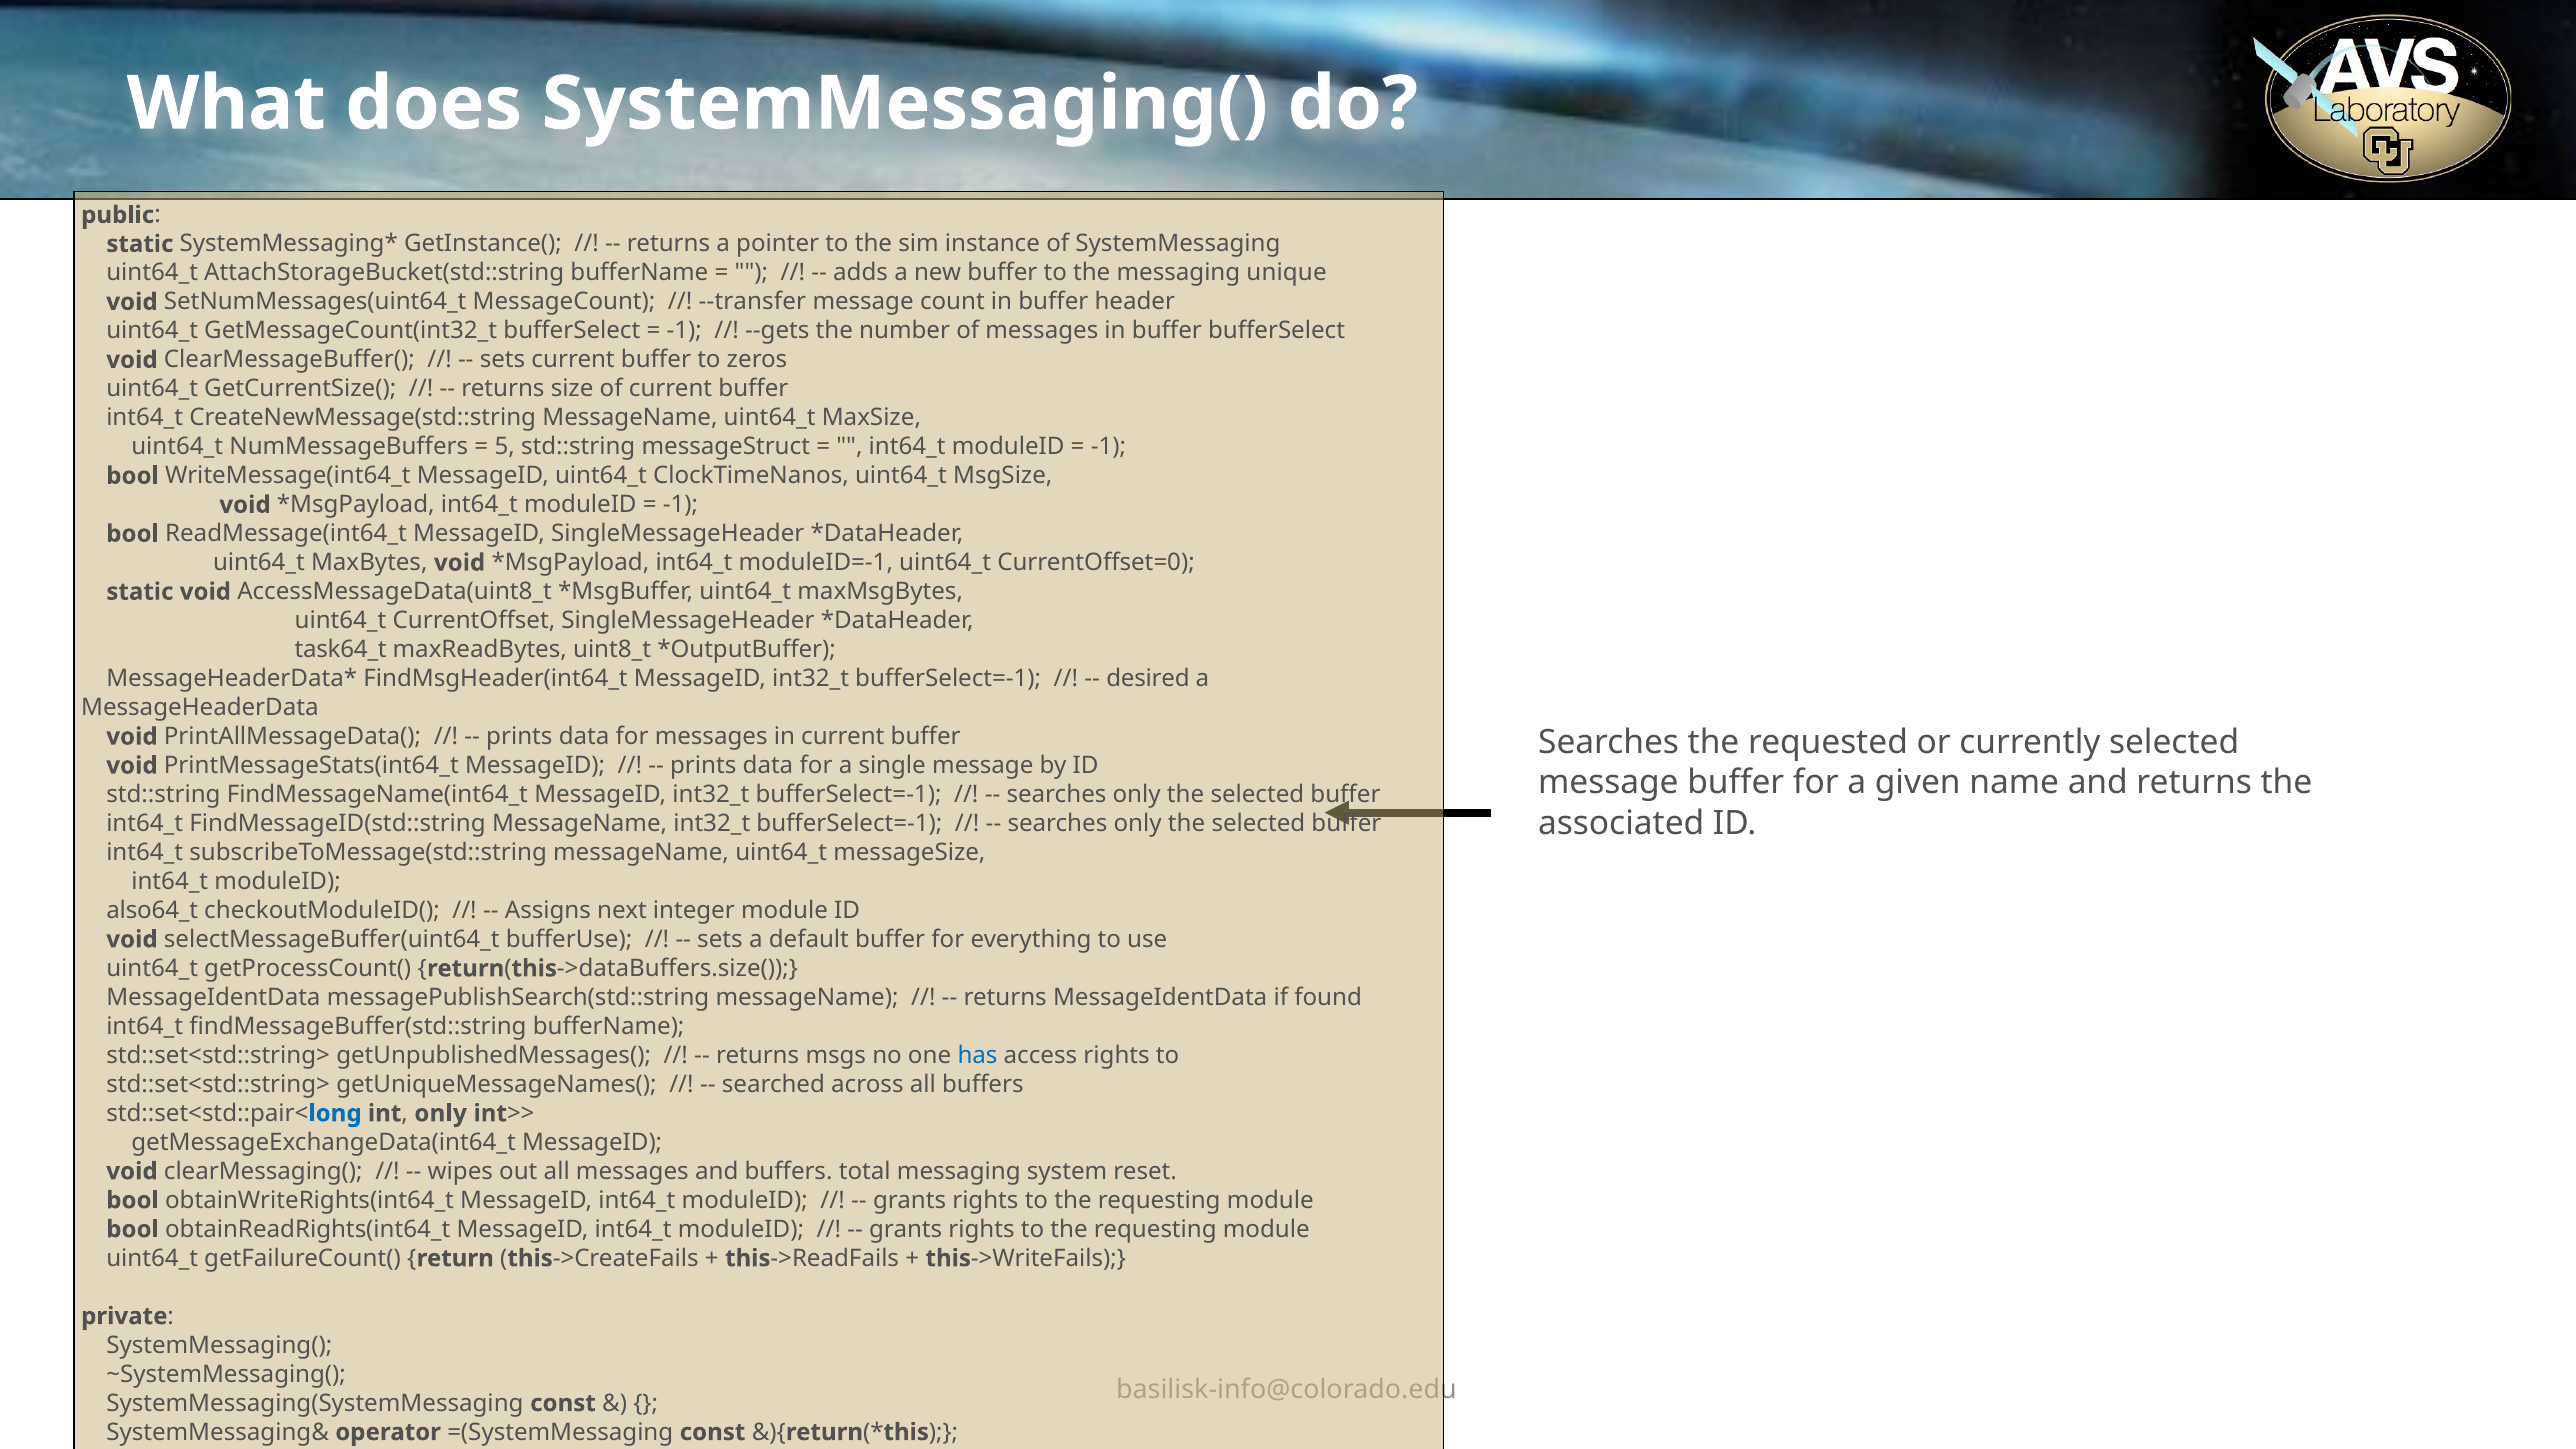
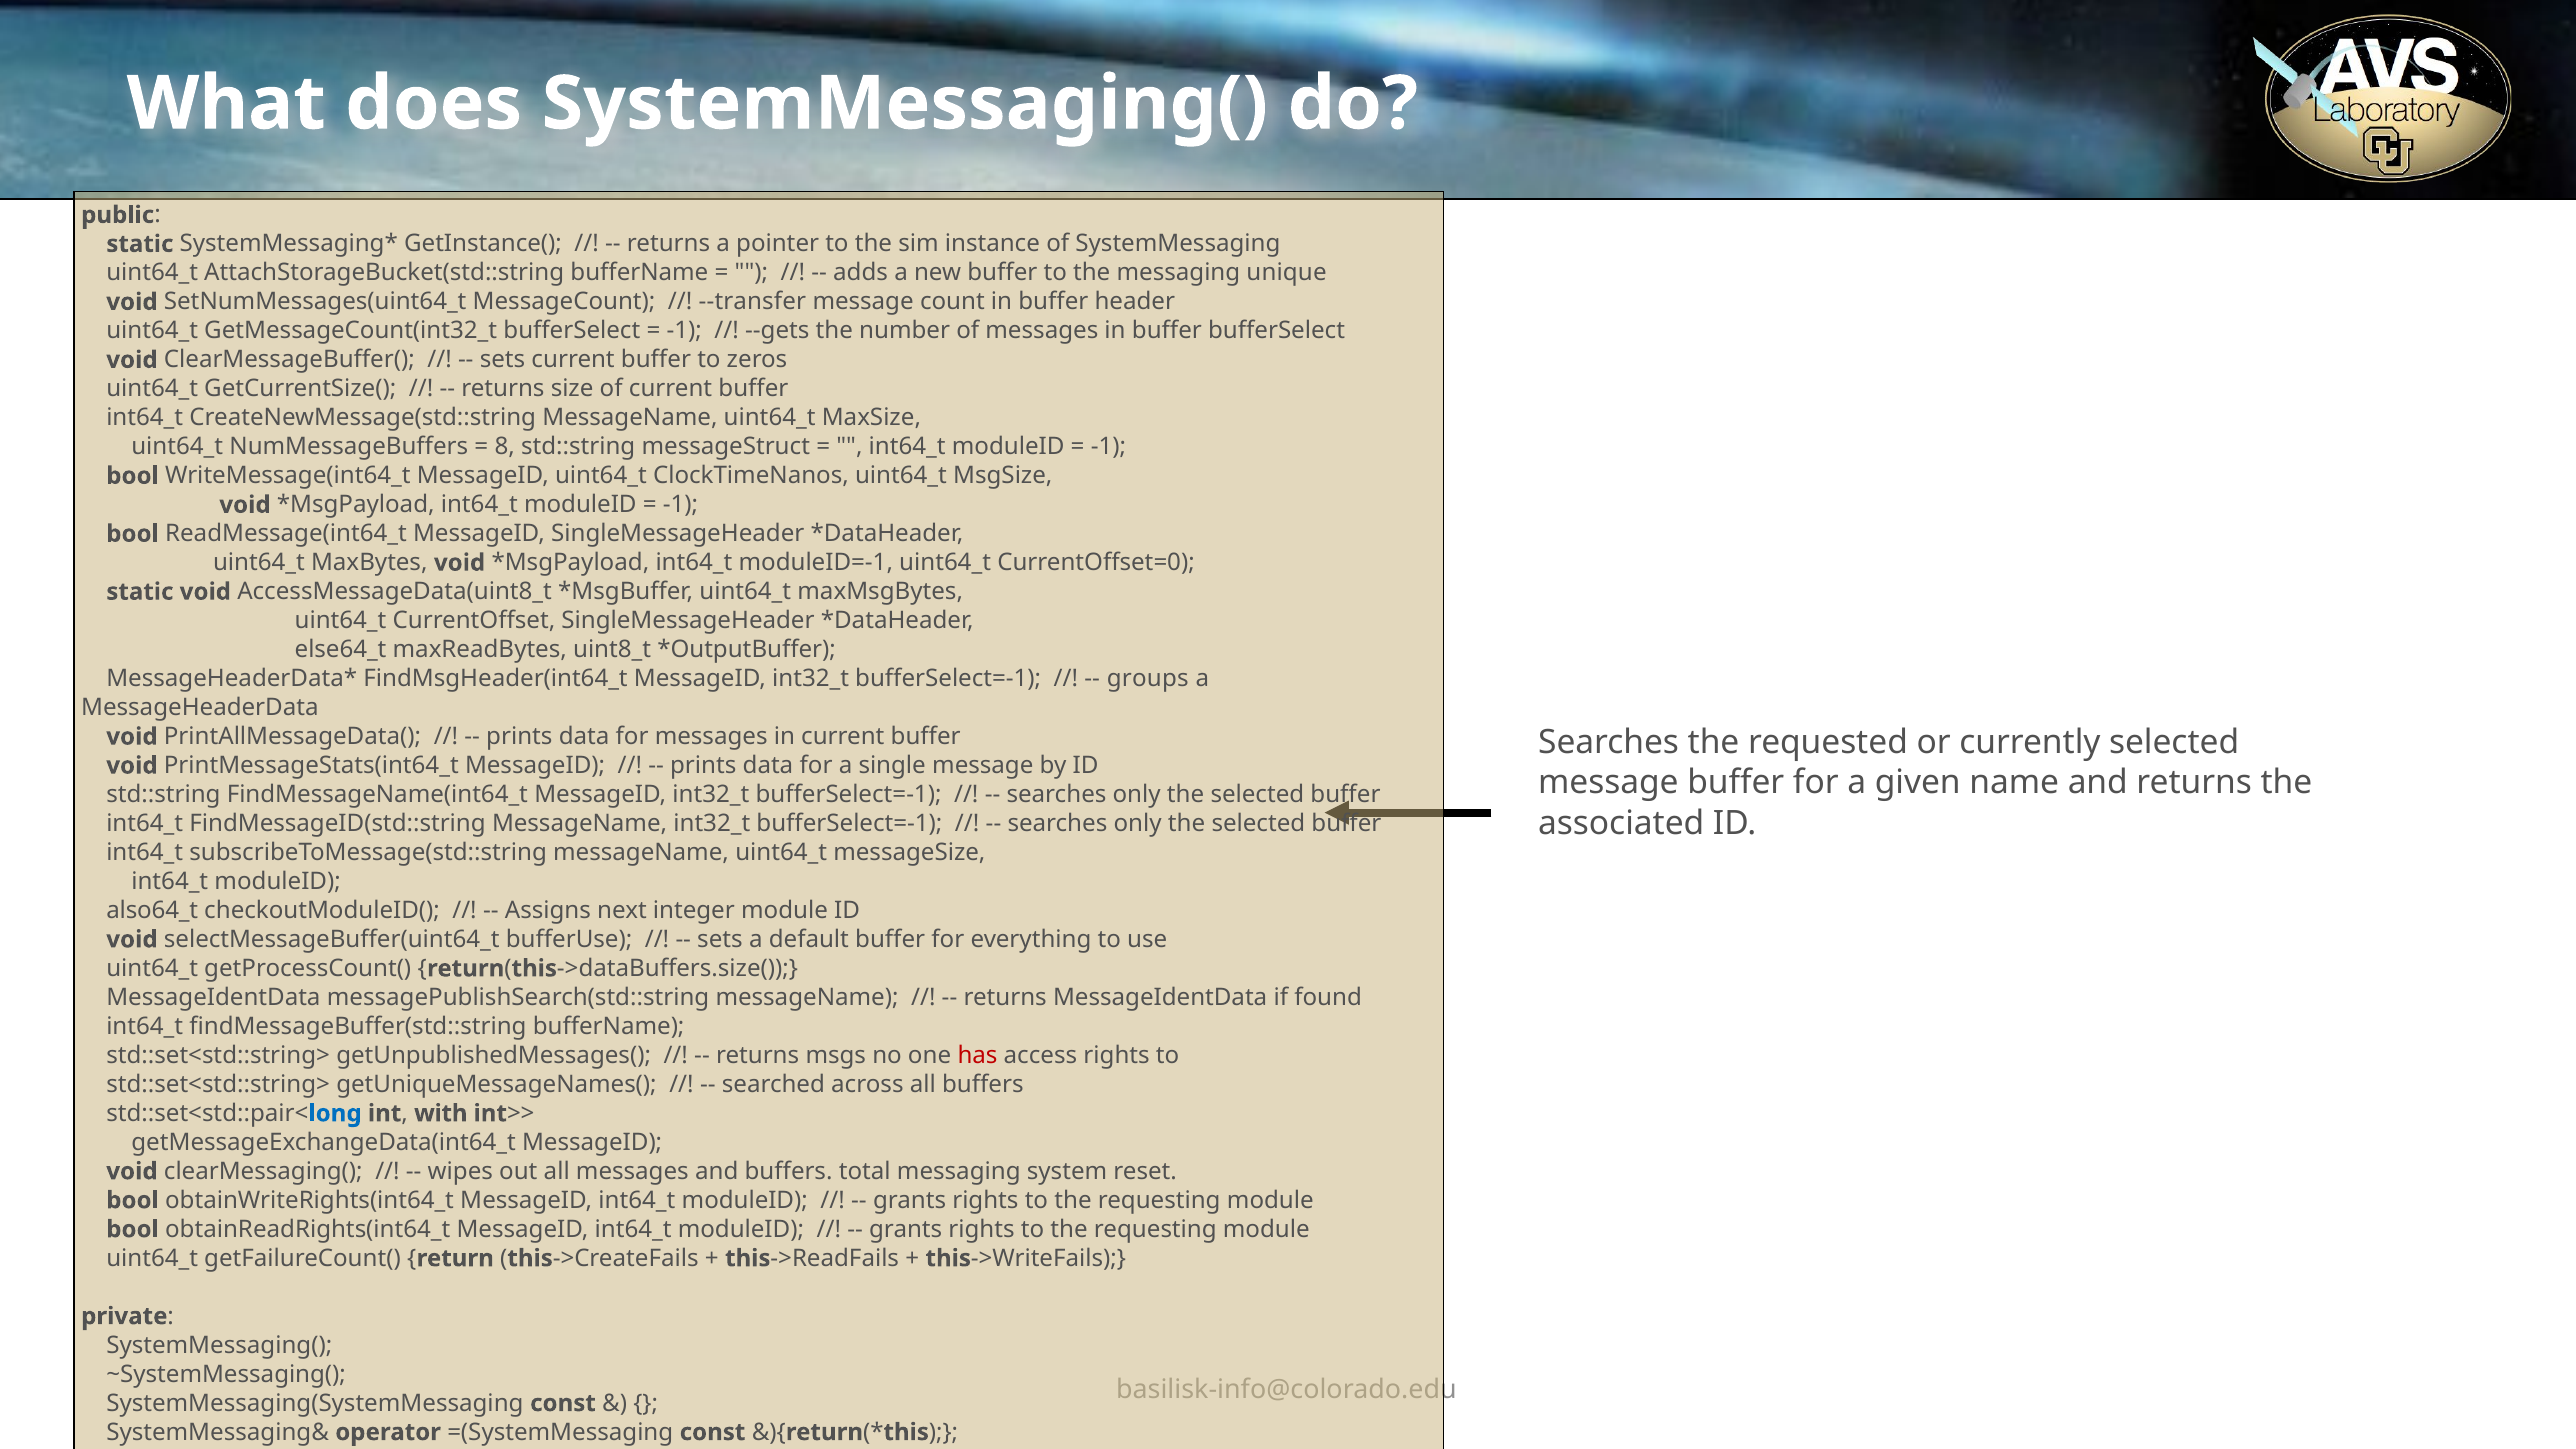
5: 5 -> 8 (505, 447)
task64_t: task64_t -> else64_t (341, 650)
desired: desired -> groups (1148, 679)
has colour: blue -> red (977, 1055)
only: only -> with (441, 1113)
